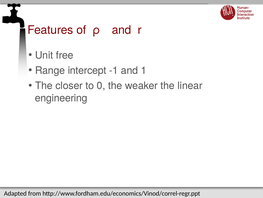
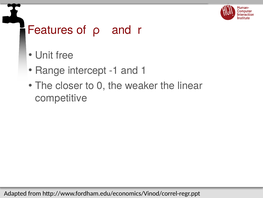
engineering: engineering -> competitive (61, 98)
